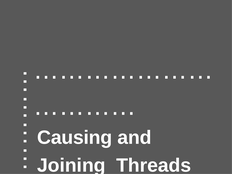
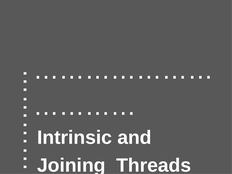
Causing: Causing -> Intrinsic (75, 138)
